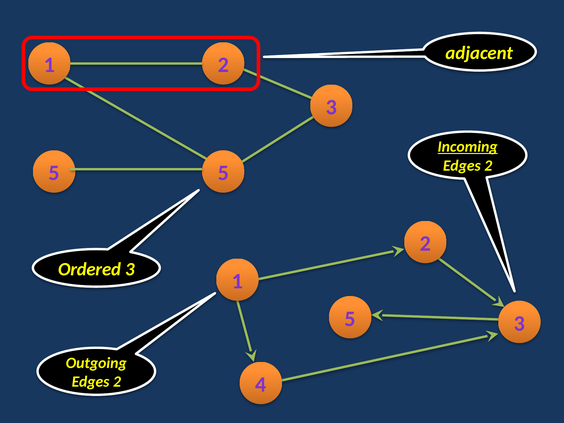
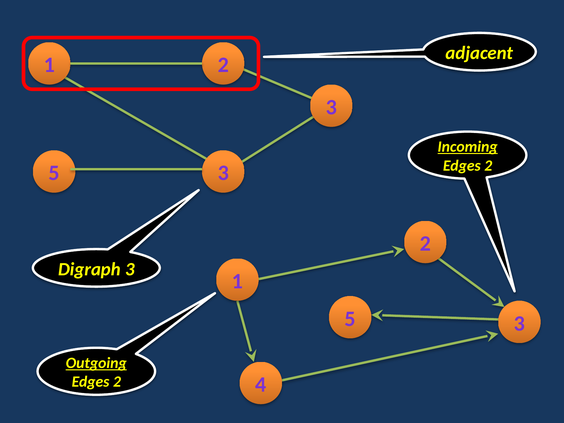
5 5: 5 -> 3 (223, 173)
Ordered: Ordered -> Digraph (89, 269)
Outgoing underline: none -> present (96, 363)
